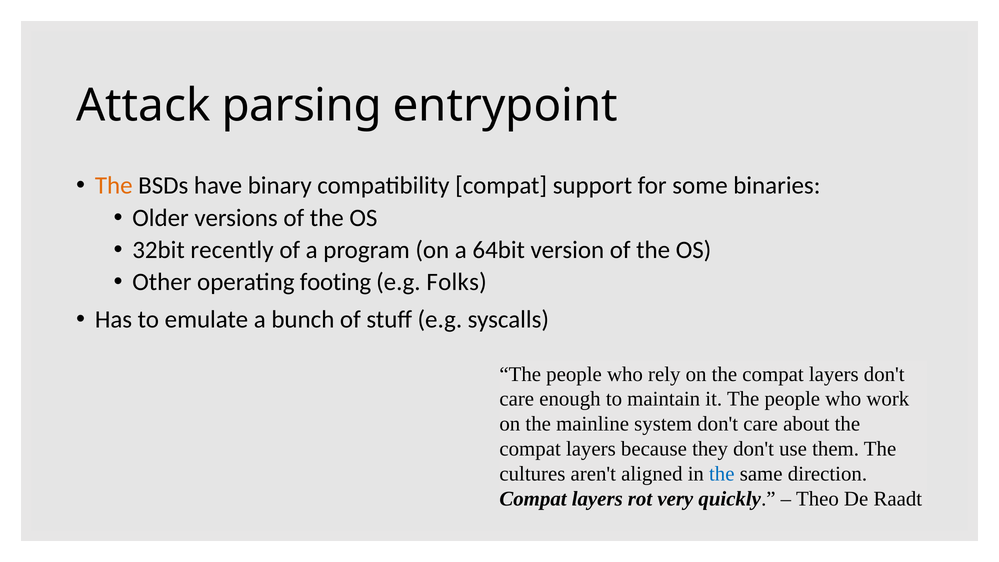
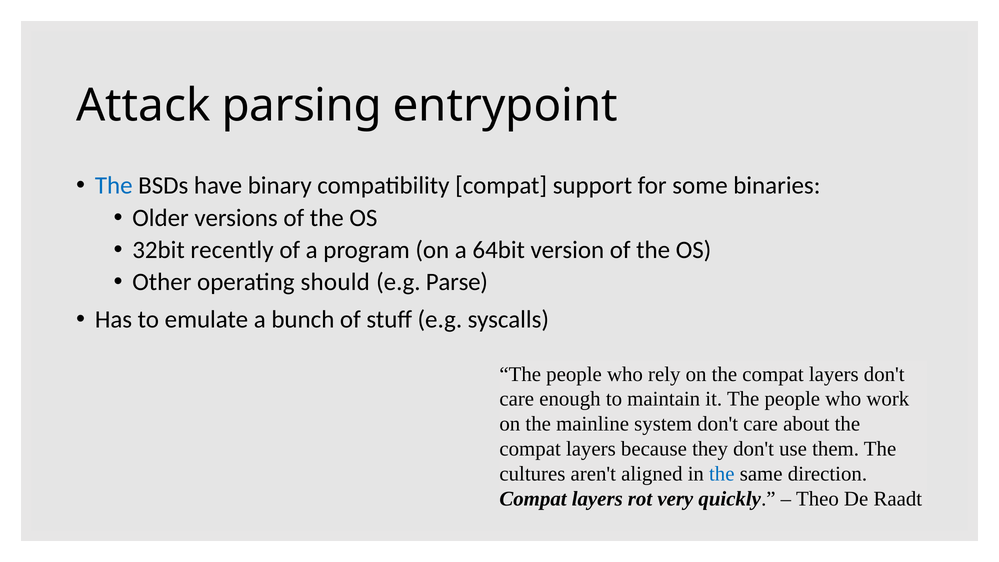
The colour: orange -> blue (114, 186)
footing: footing -> should (335, 282)
Folks: Folks -> Parse (457, 282)
